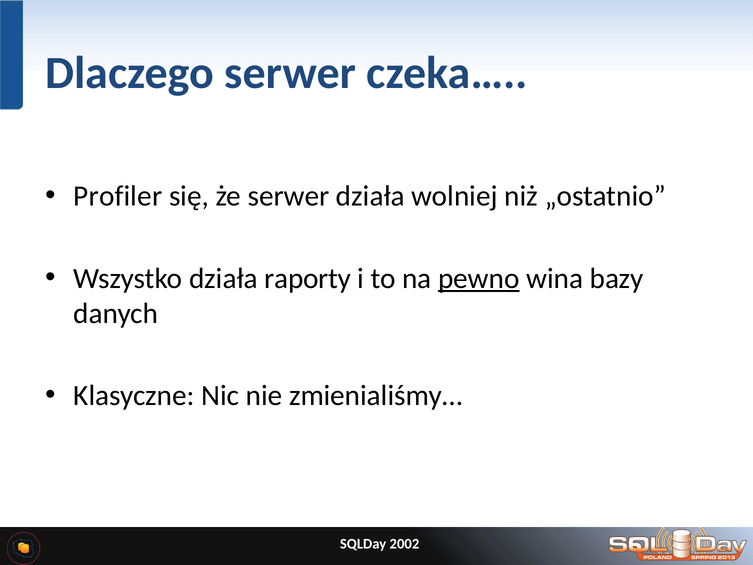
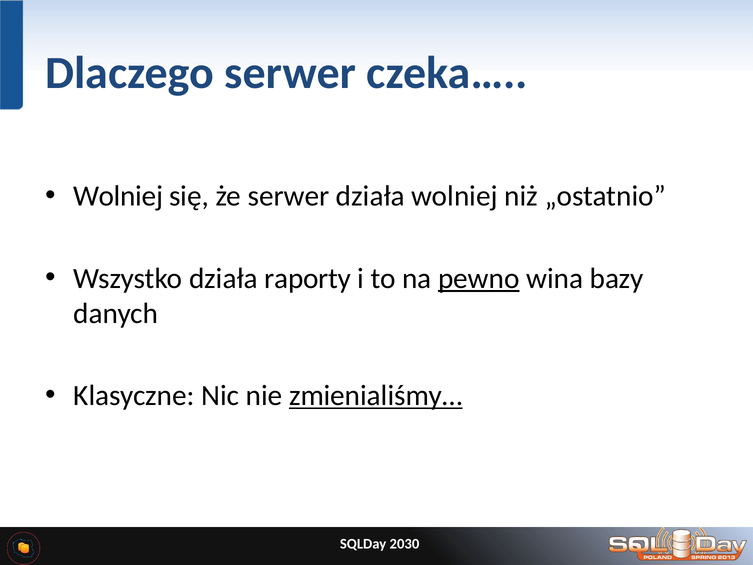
Profiler: Profiler -> Wolniej (118, 196)
zmienialiśmy… underline: none -> present (376, 395)
2002: 2002 -> 2030 (404, 544)
